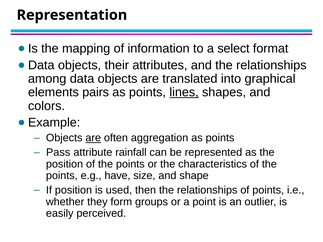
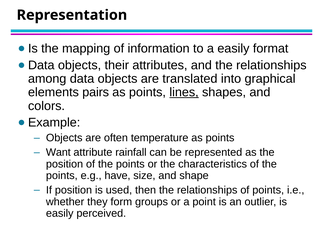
a select: select -> easily (233, 49)
are underline: present -> none (93, 138)
aggregation: aggregation -> temperature (160, 138)
Pass: Pass -> Want (58, 153)
